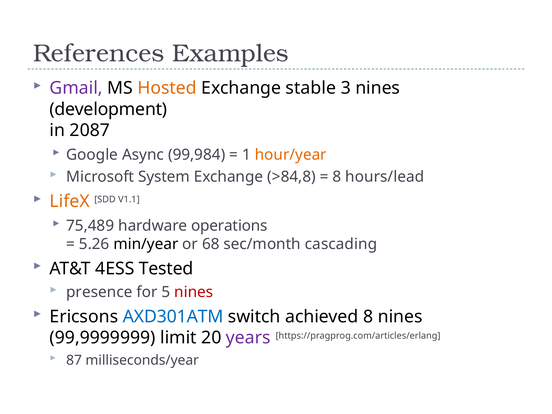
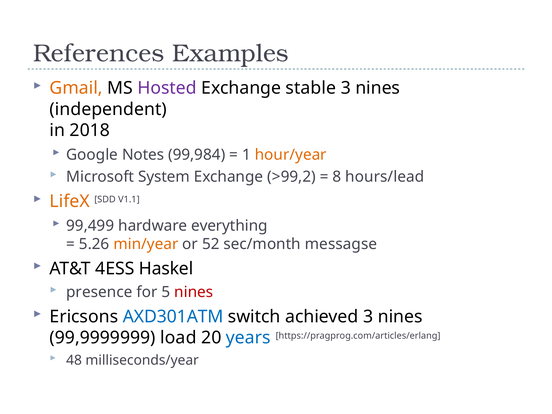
Gmail colour: purple -> orange (76, 88)
Hosted colour: orange -> purple (167, 88)
development: development -> independent (108, 109)
2087: 2087 -> 2018 (90, 130)
Async: Async -> Notes (143, 155)
>84,8: >84,8 -> >99,2 (292, 177)
75,489: 75,489 -> 99,499 (90, 226)
operations: operations -> everything (229, 226)
min/year colour: black -> orange (146, 244)
68: 68 -> 52 (211, 244)
cascading: cascading -> messagse (341, 244)
Tested: Tested -> Haskel (166, 269)
achieved 8: 8 -> 3 (368, 317)
limit: limit -> load (178, 338)
years colour: purple -> blue (248, 338)
87: 87 -> 48 (74, 360)
